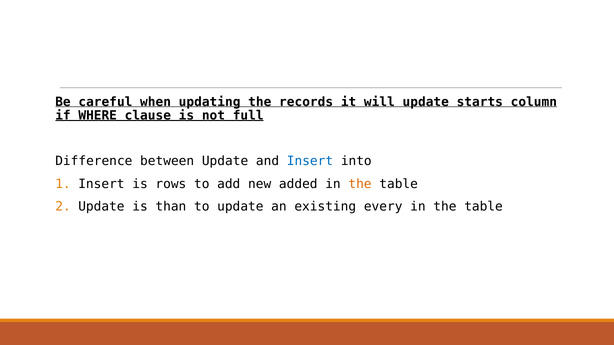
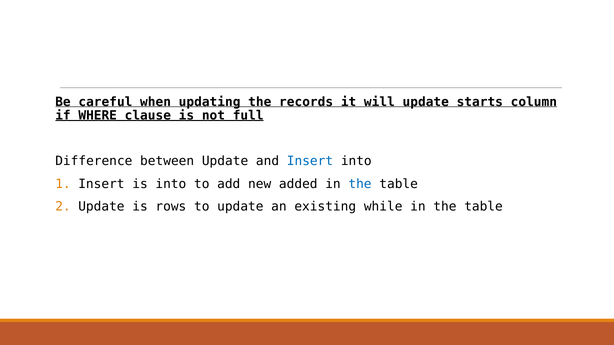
is rows: rows -> into (171, 184)
the colour: orange -> blue (360, 184)
than: than -> rows (171, 207)
every: every -> while (383, 207)
